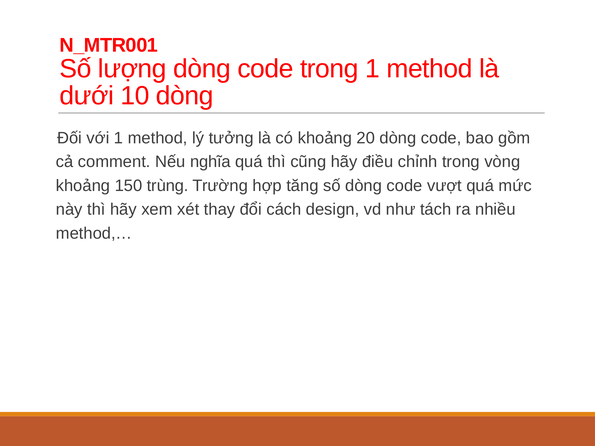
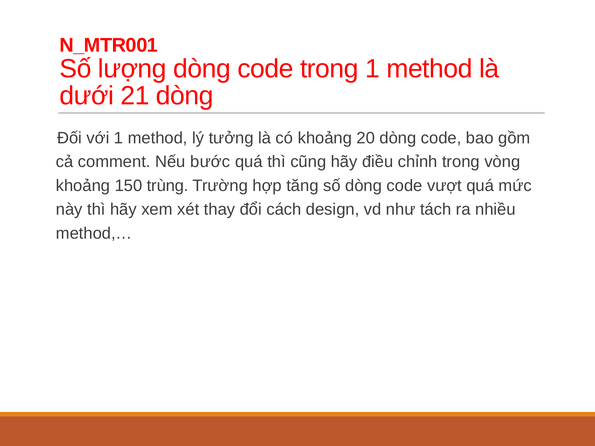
10: 10 -> 21 (135, 96)
nghĩa: nghĩa -> bước (210, 162)
